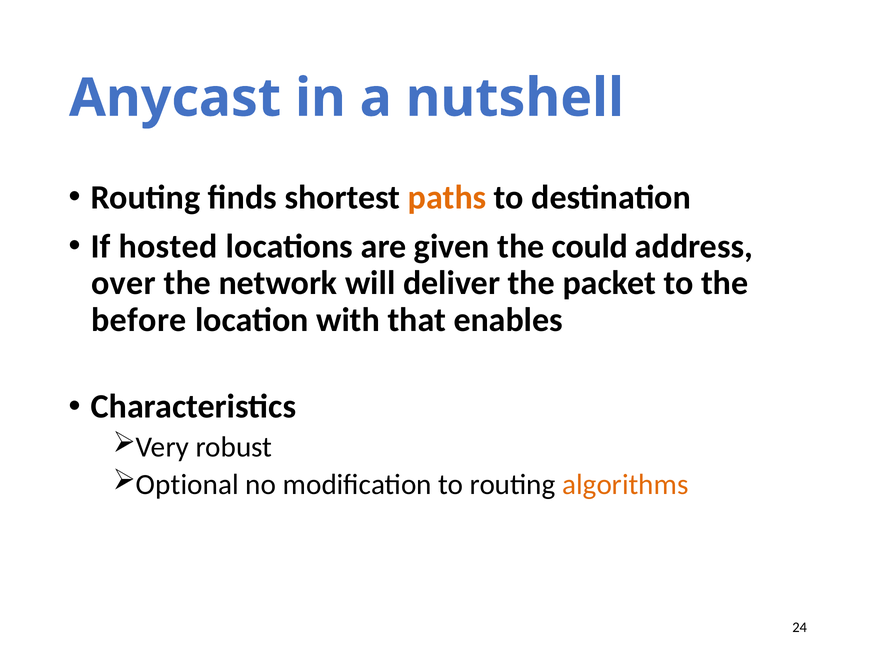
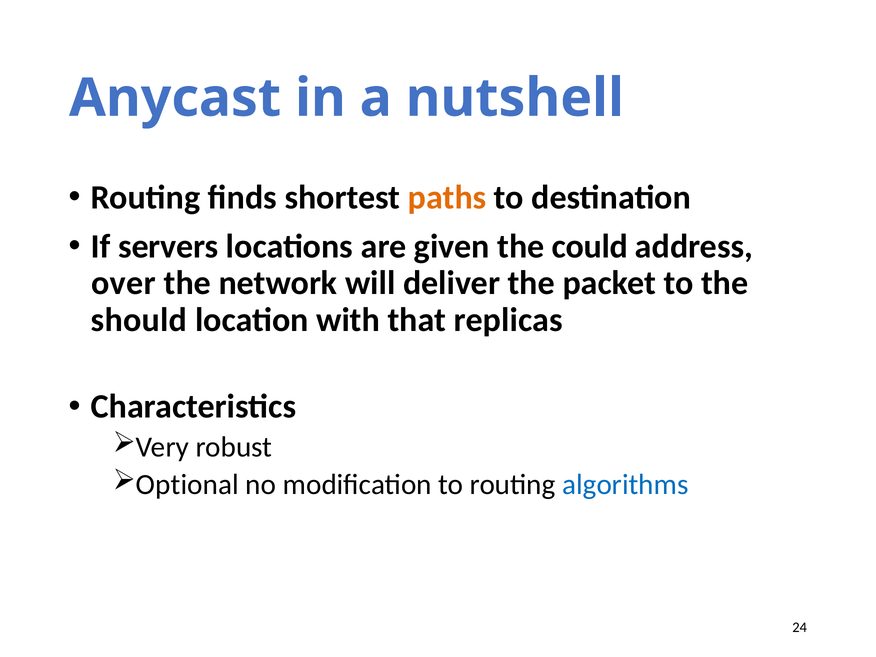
hosted: hosted -> servers (168, 246)
before: before -> should (139, 320)
enables: enables -> replicas (508, 320)
algorithms colour: orange -> blue (625, 484)
